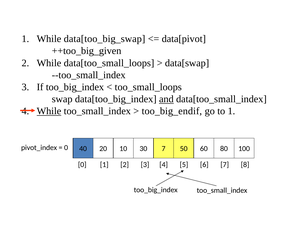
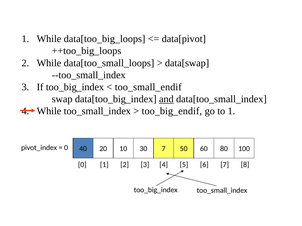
data[too_big_swap: data[too_big_swap -> data[too_big_loops (105, 39)
++too_big_given: ++too_big_given -> ++too_big_loops (87, 51)
too_small_loops: too_small_loops -> too_small_endif (148, 87)
While underline: present -> none (49, 111)
